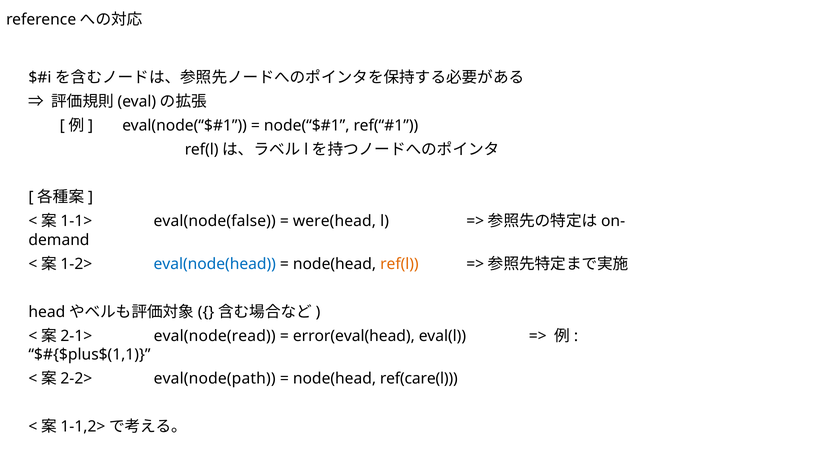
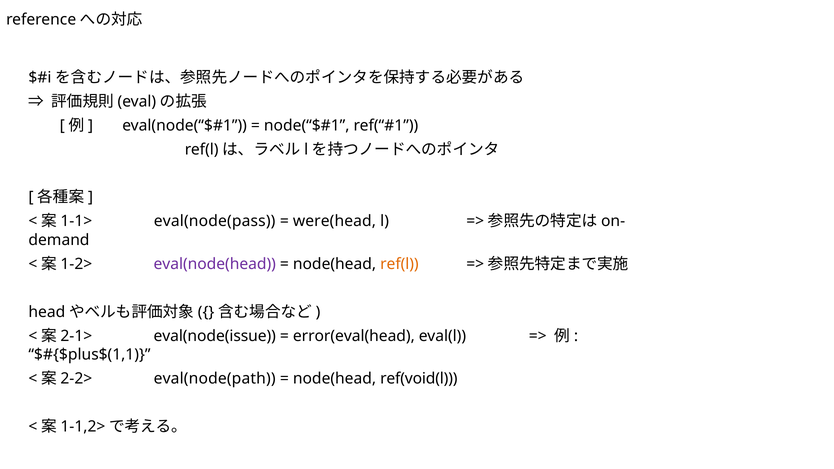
eval(node(false: eval(node(false -> eval(node(pass (215, 221)
eval(node(head colour: blue -> purple (215, 264)
eval(node(read: eval(node(read -> eval(node(issue (215, 336)
ref(care(l: ref(care(l -> ref(void(l (419, 379)
